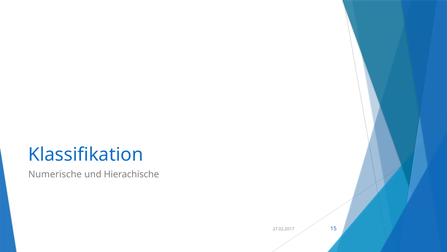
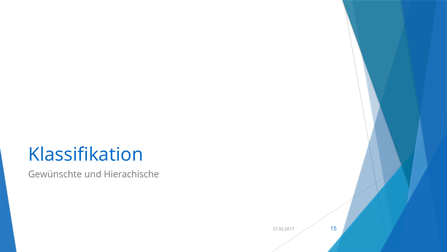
Numerische: Numerische -> Gewünschte (55, 174)
